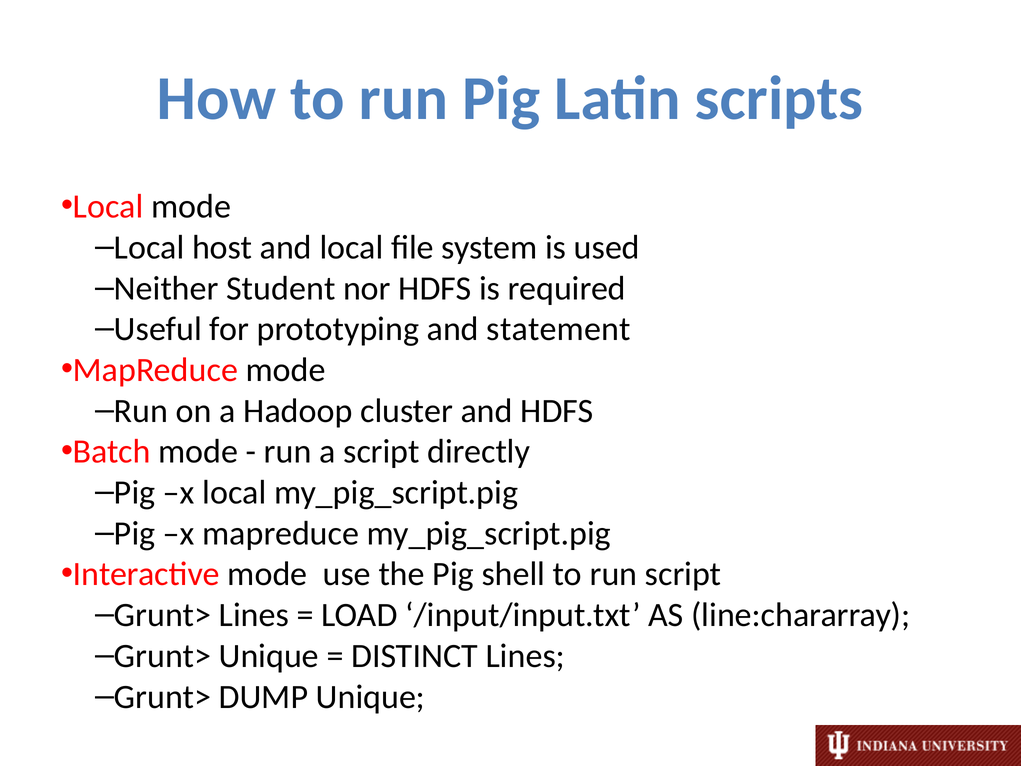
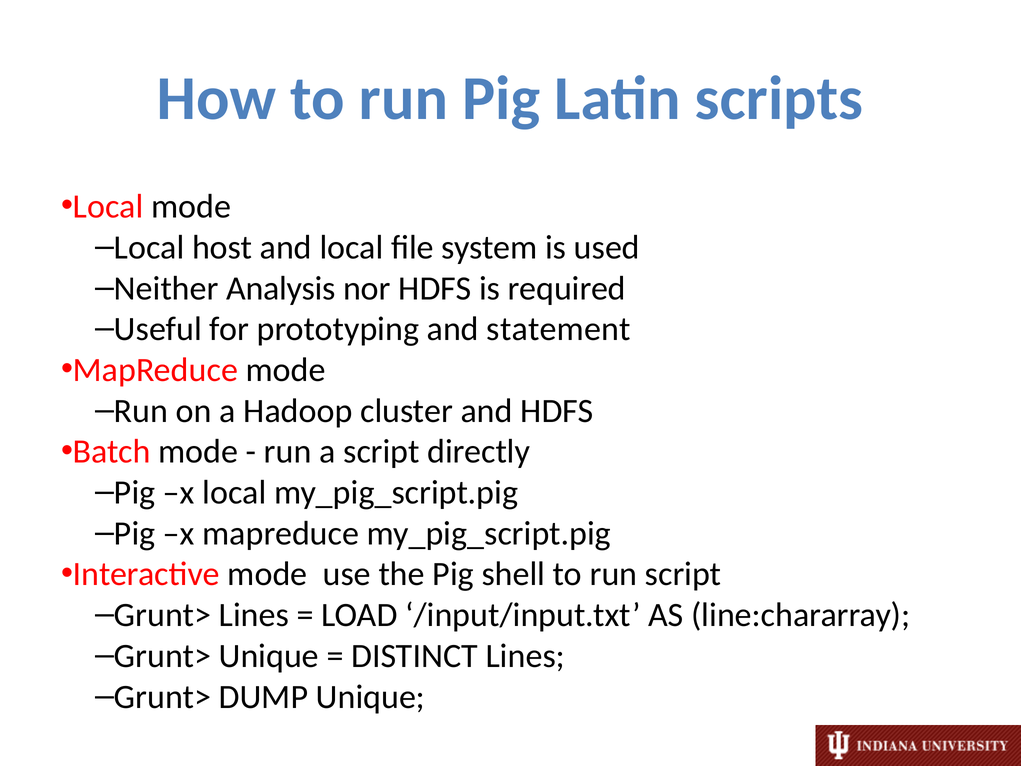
Student: Student -> Analysis (281, 288)
